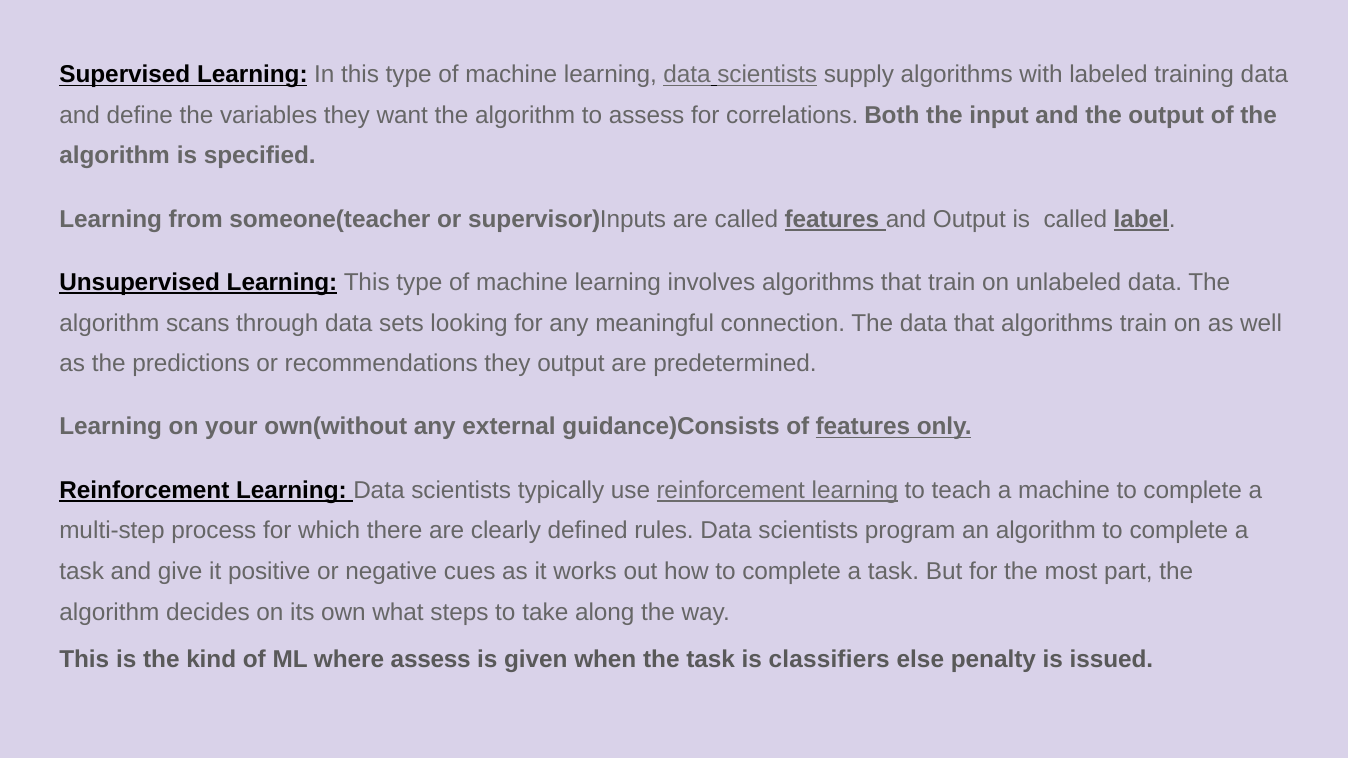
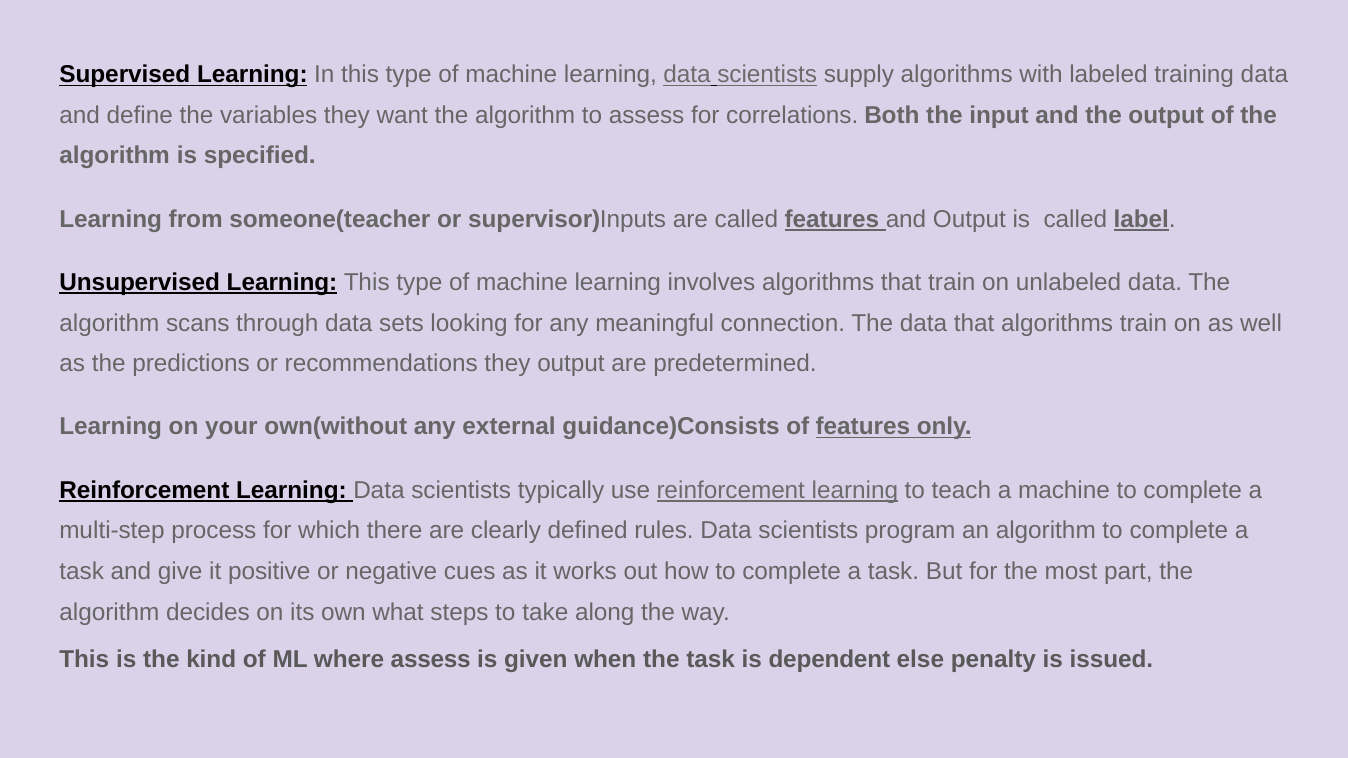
classifiers: classifiers -> dependent (829, 660)
